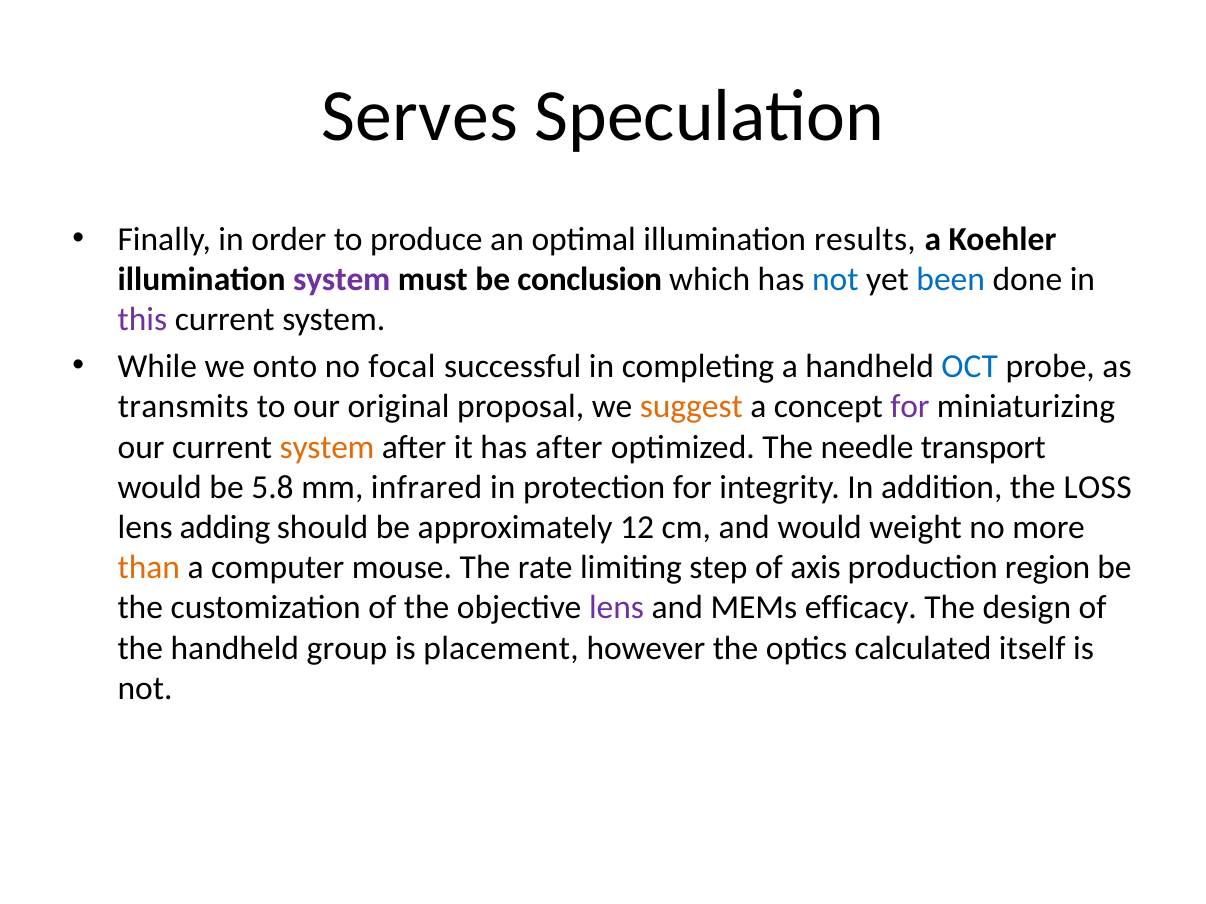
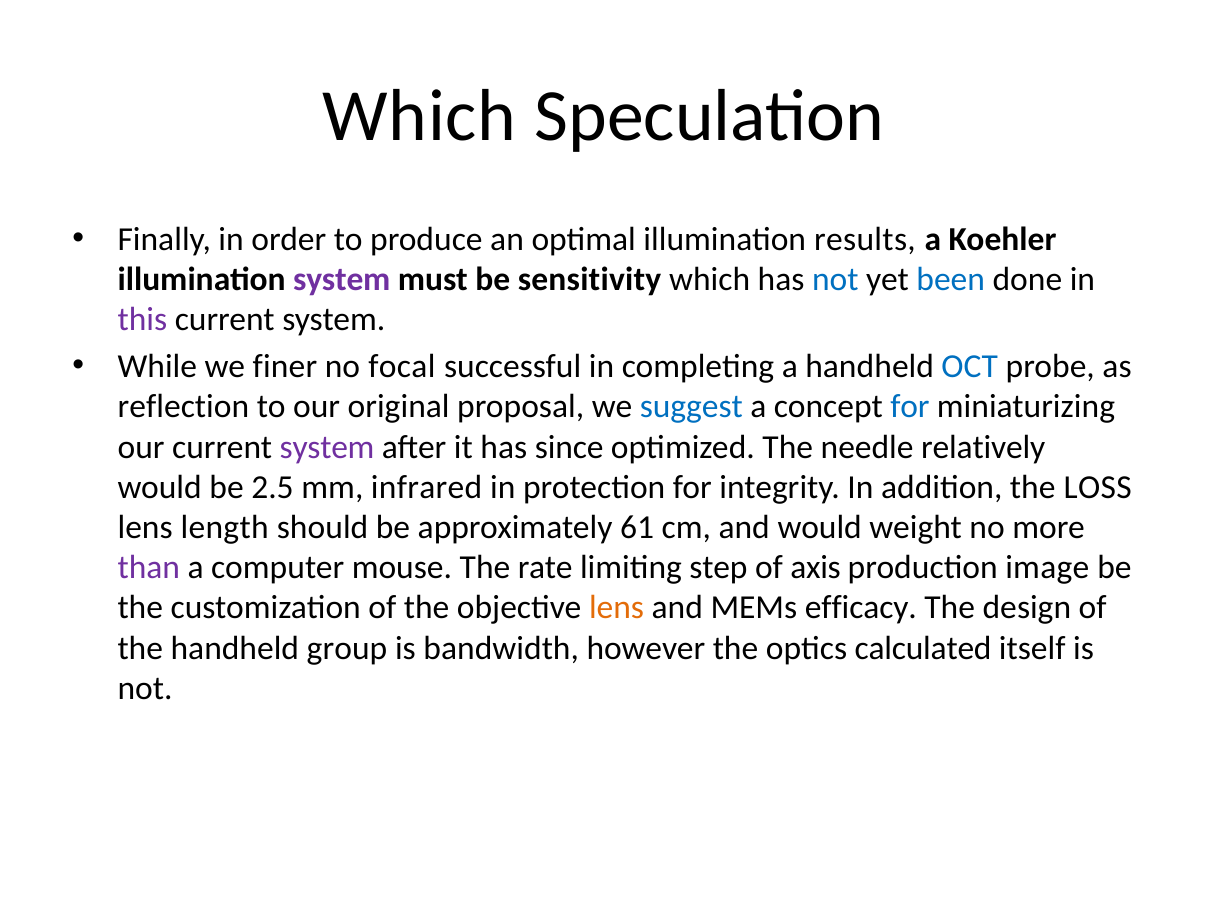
Serves: Serves -> Which (419, 117)
conclusion: conclusion -> sensitivity (590, 280)
onto: onto -> finer (285, 367)
transmits: transmits -> reflection (183, 407)
suggest colour: orange -> blue (691, 407)
for colour: purple -> blue (910, 407)
system colour: orange -> purple (327, 447)
has after: after -> since (569, 447)
transport: transport -> relatively (983, 447)
5.8: 5.8 -> 2.5 (273, 488)
adding: adding -> length (225, 528)
12: 12 -> 61 (637, 528)
than colour: orange -> purple (149, 568)
region: region -> image (1047, 568)
lens colour: purple -> orange (617, 608)
placement: placement -> bandwidth (501, 648)
